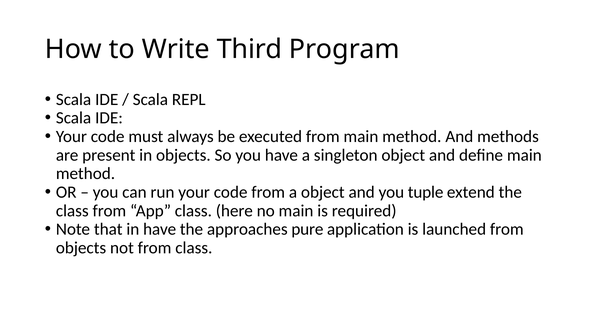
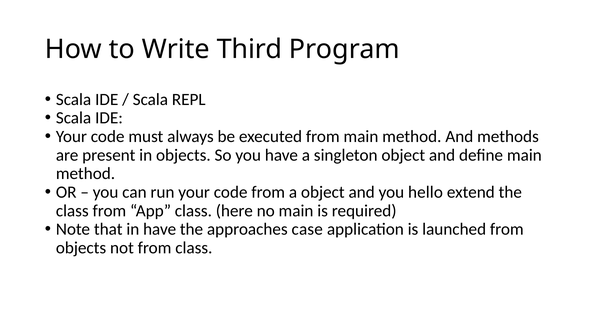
tuple: tuple -> hello (425, 192)
pure: pure -> case (307, 229)
